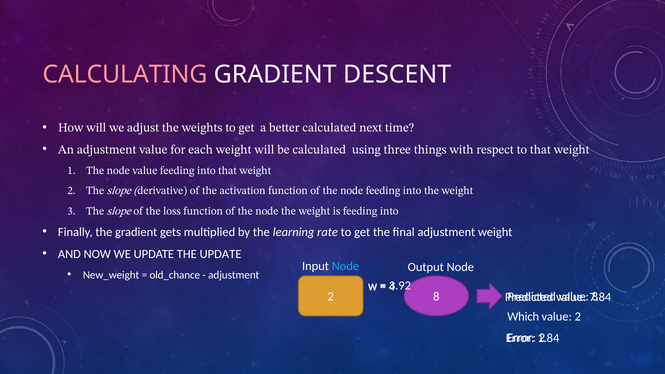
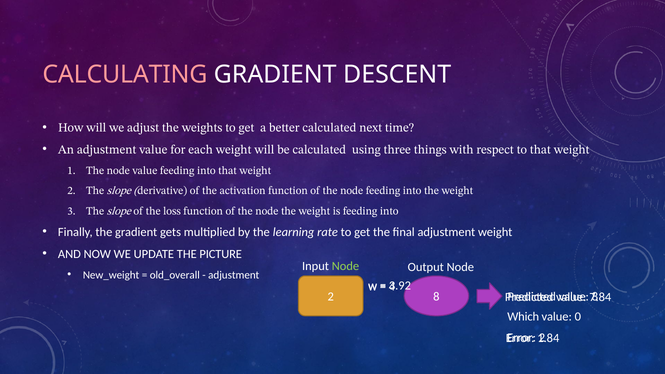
THE UPDATE: UPDATE -> PICTURE (221, 254)
Node colour: light blue -> light green (345, 266)
old_chance: old_chance -> old_overall (175, 275)
value 2: 2 -> 0 (578, 317)
